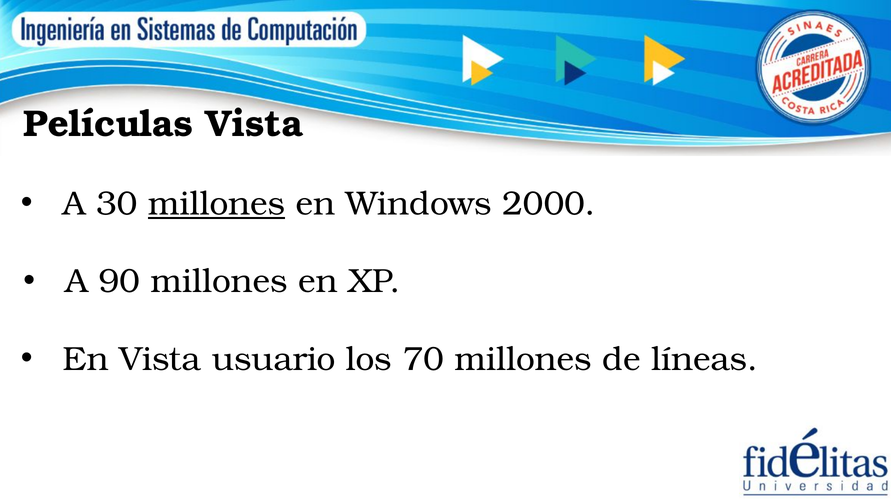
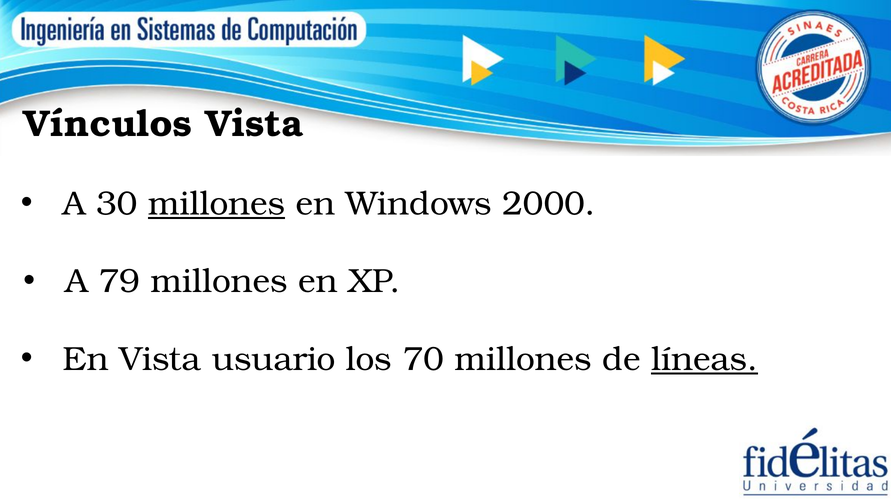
Películas: Películas -> Vínculos (108, 124)
90: 90 -> 79 (119, 282)
líneas underline: none -> present (705, 359)
